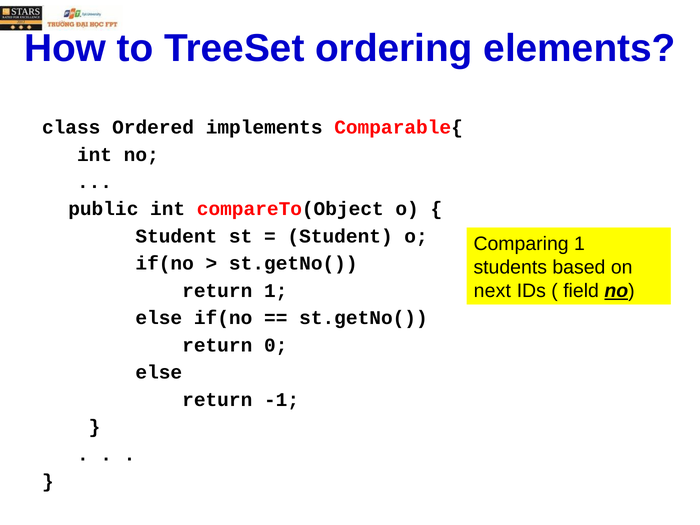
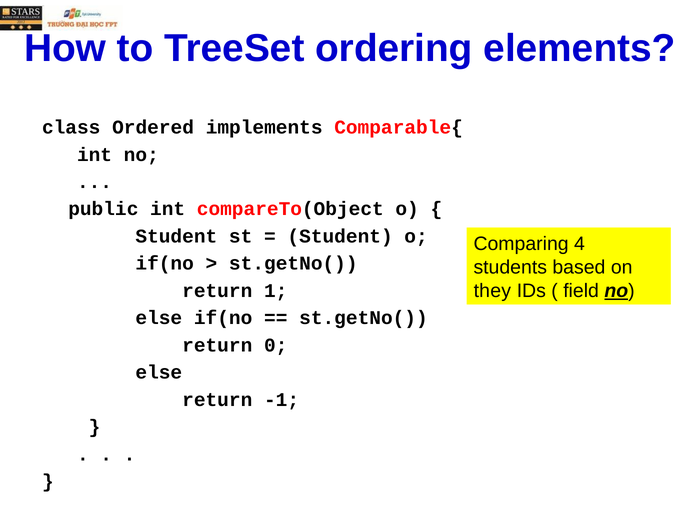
Comparing 1: 1 -> 4 (580, 244)
next: next -> they (492, 291)
